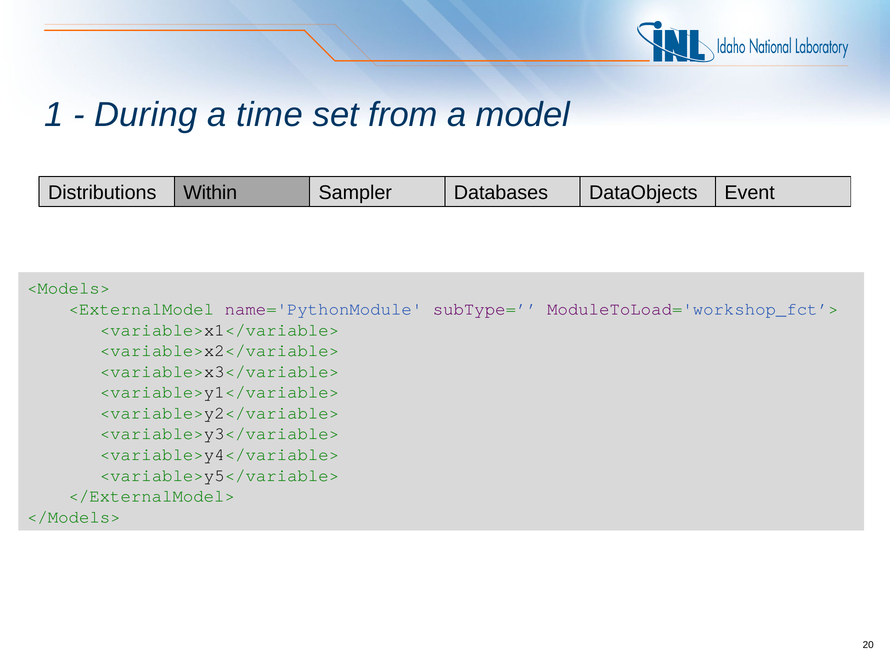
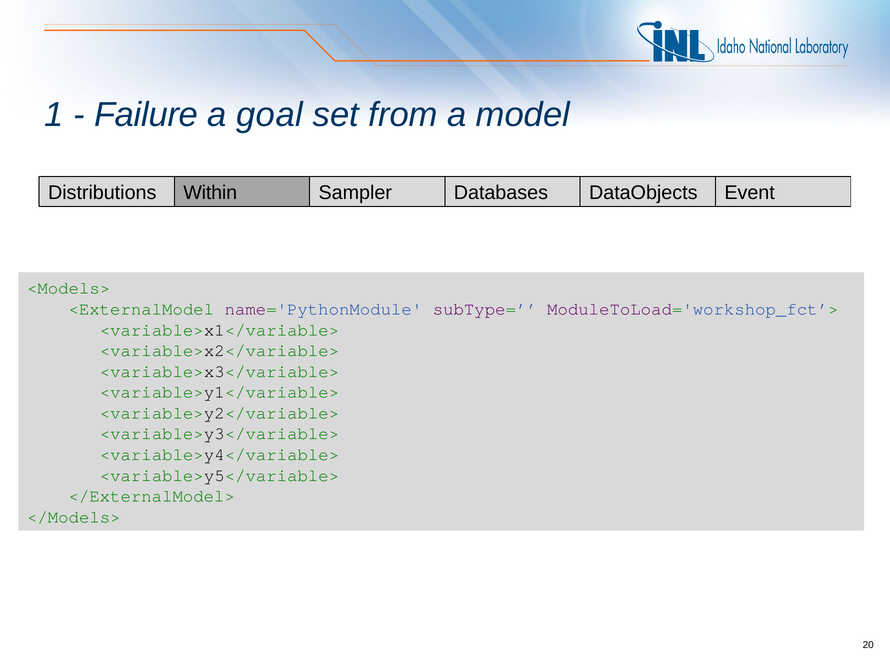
During: During -> Failure (146, 115)
time: time -> goal (270, 115)
